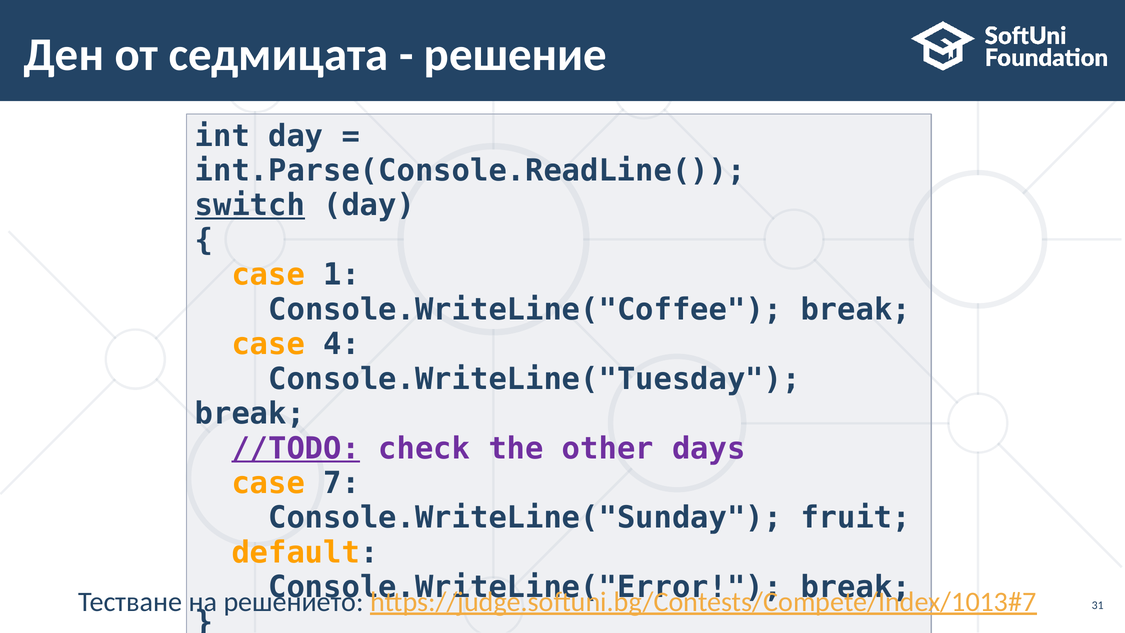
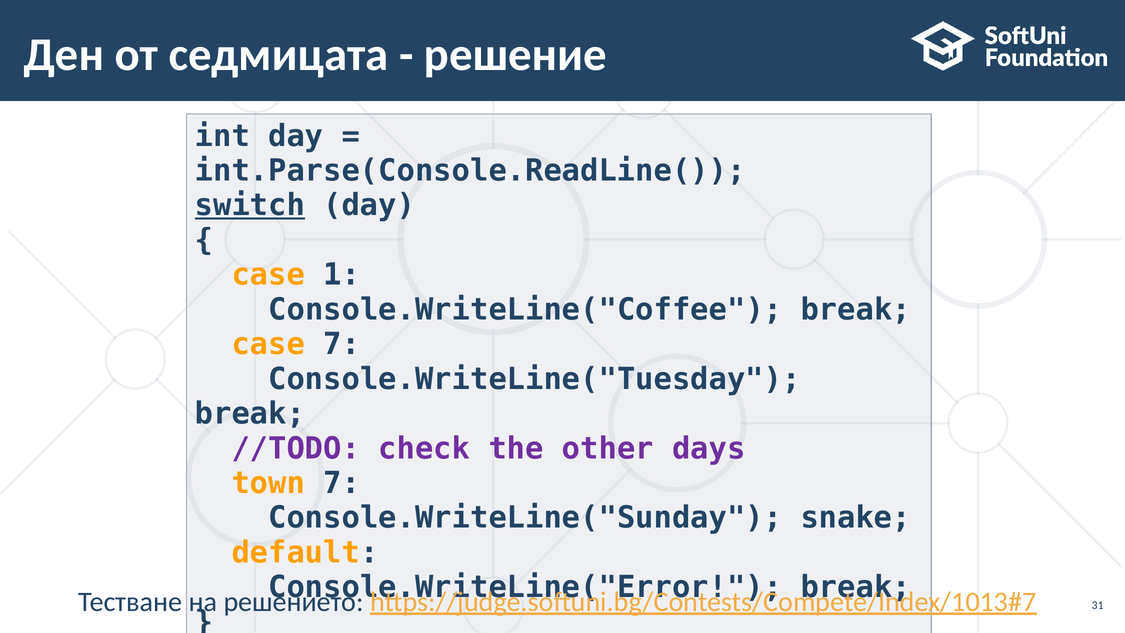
case 4: 4 -> 7 (342, 344)
//TODO underline: present -> none (296, 448)
casе: casе -> town (268, 483)
fruit: fruit -> snake (856, 518)
